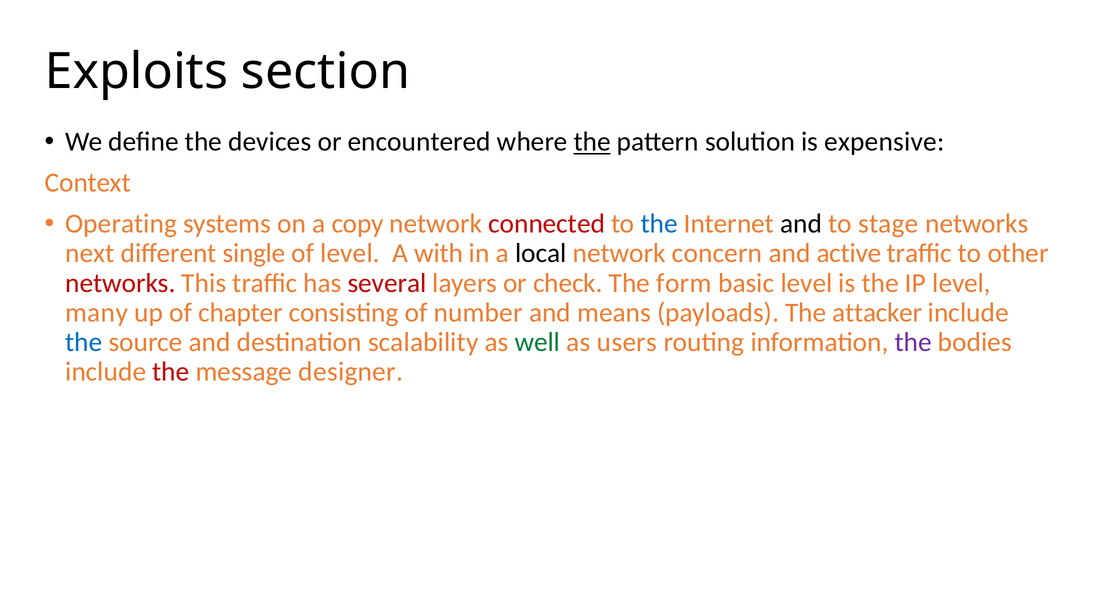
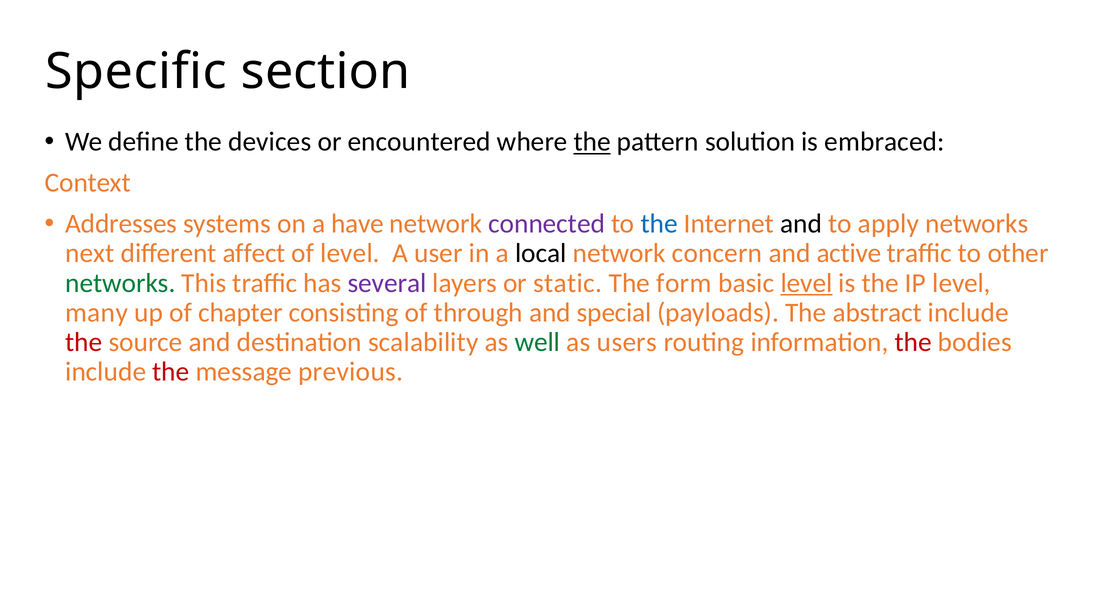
Exploits: Exploits -> Specific (136, 72)
expensive: expensive -> embraced (885, 142)
Operating: Operating -> Addresses (121, 224)
copy: copy -> have (358, 224)
connected colour: red -> purple (547, 224)
stage: stage -> apply (888, 224)
single: single -> affect (254, 254)
with: with -> user (438, 254)
networks colour: red -> green (120, 283)
several colour: red -> purple (387, 283)
check: check -> static (568, 283)
level underline: none -> present (806, 283)
number: number -> through (478, 313)
means: means -> special (614, 313)
attacker: attacker -> abstract (877, 313)
the colour: blue -> red (84, 342)
the colour: purple -> red (913, 342)
designer: designer -> previous (351, 372)
